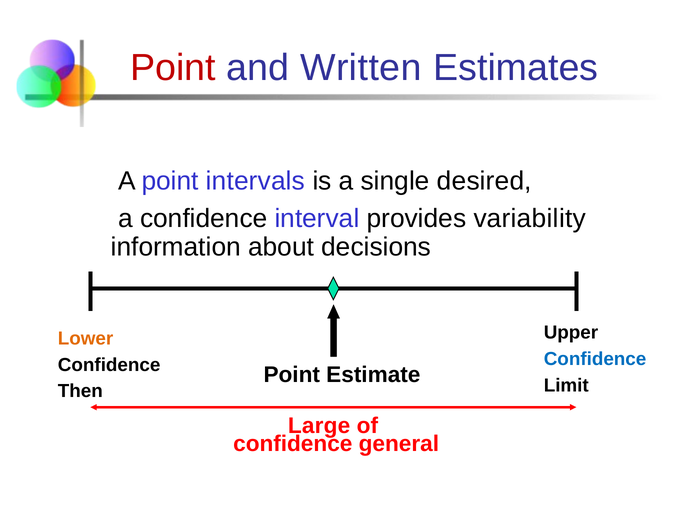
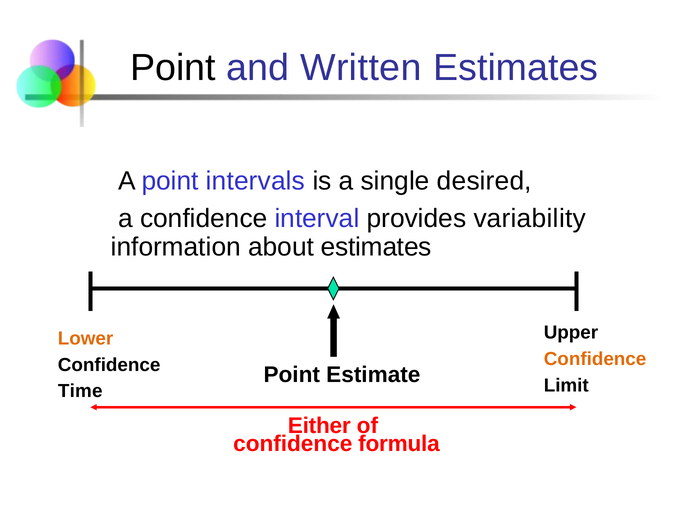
Point colour: red -> black (173, 68)
about decisions: decisions -> estimates (376, 247)
Confidence colour: blue -> orange (595, 359)
Then: Then -> Time (80, 391)
Large: Large -> Either (319, 425)
general: general -> formula (399, 443)
